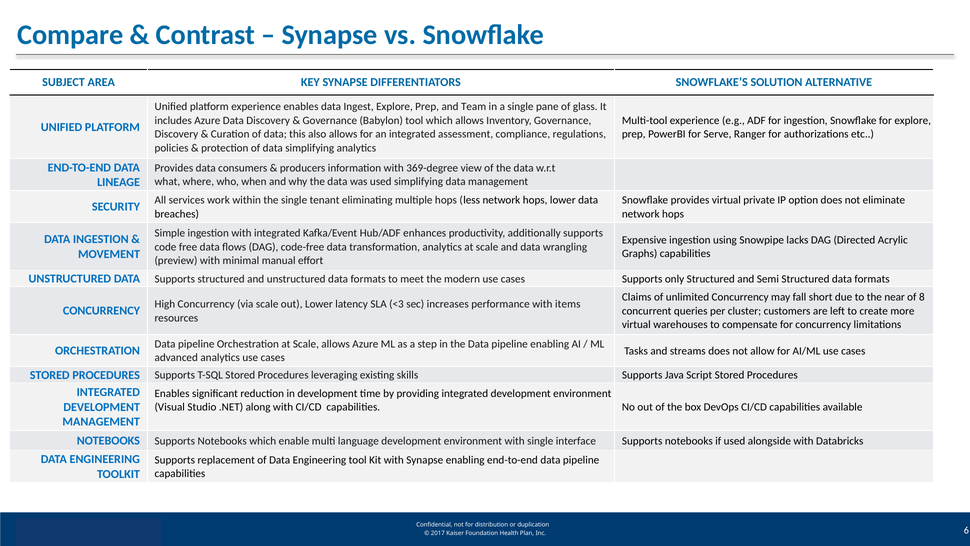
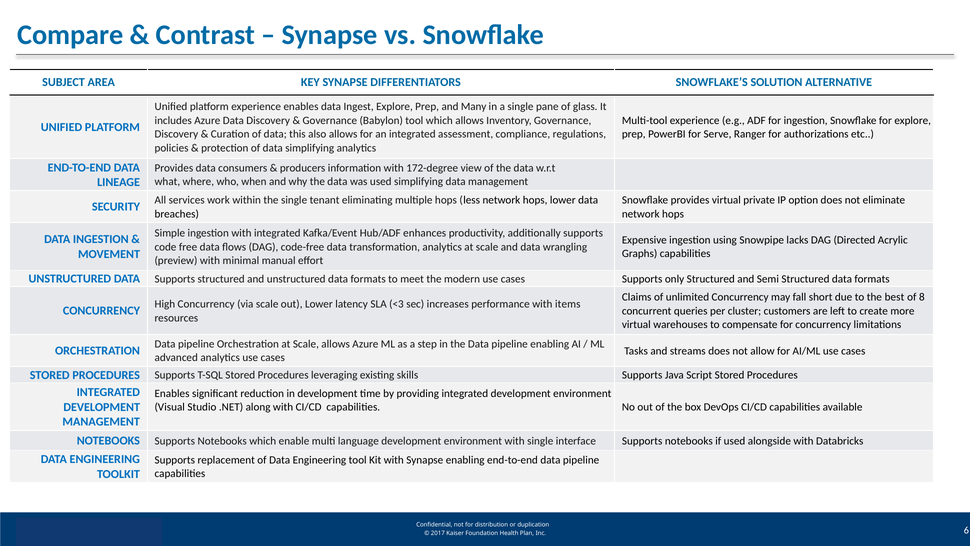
Team: Team -> Many (474, 107)
369-degree: 369-degree -> 172-degree (432, 168)
near: near -> best (895, 297)
